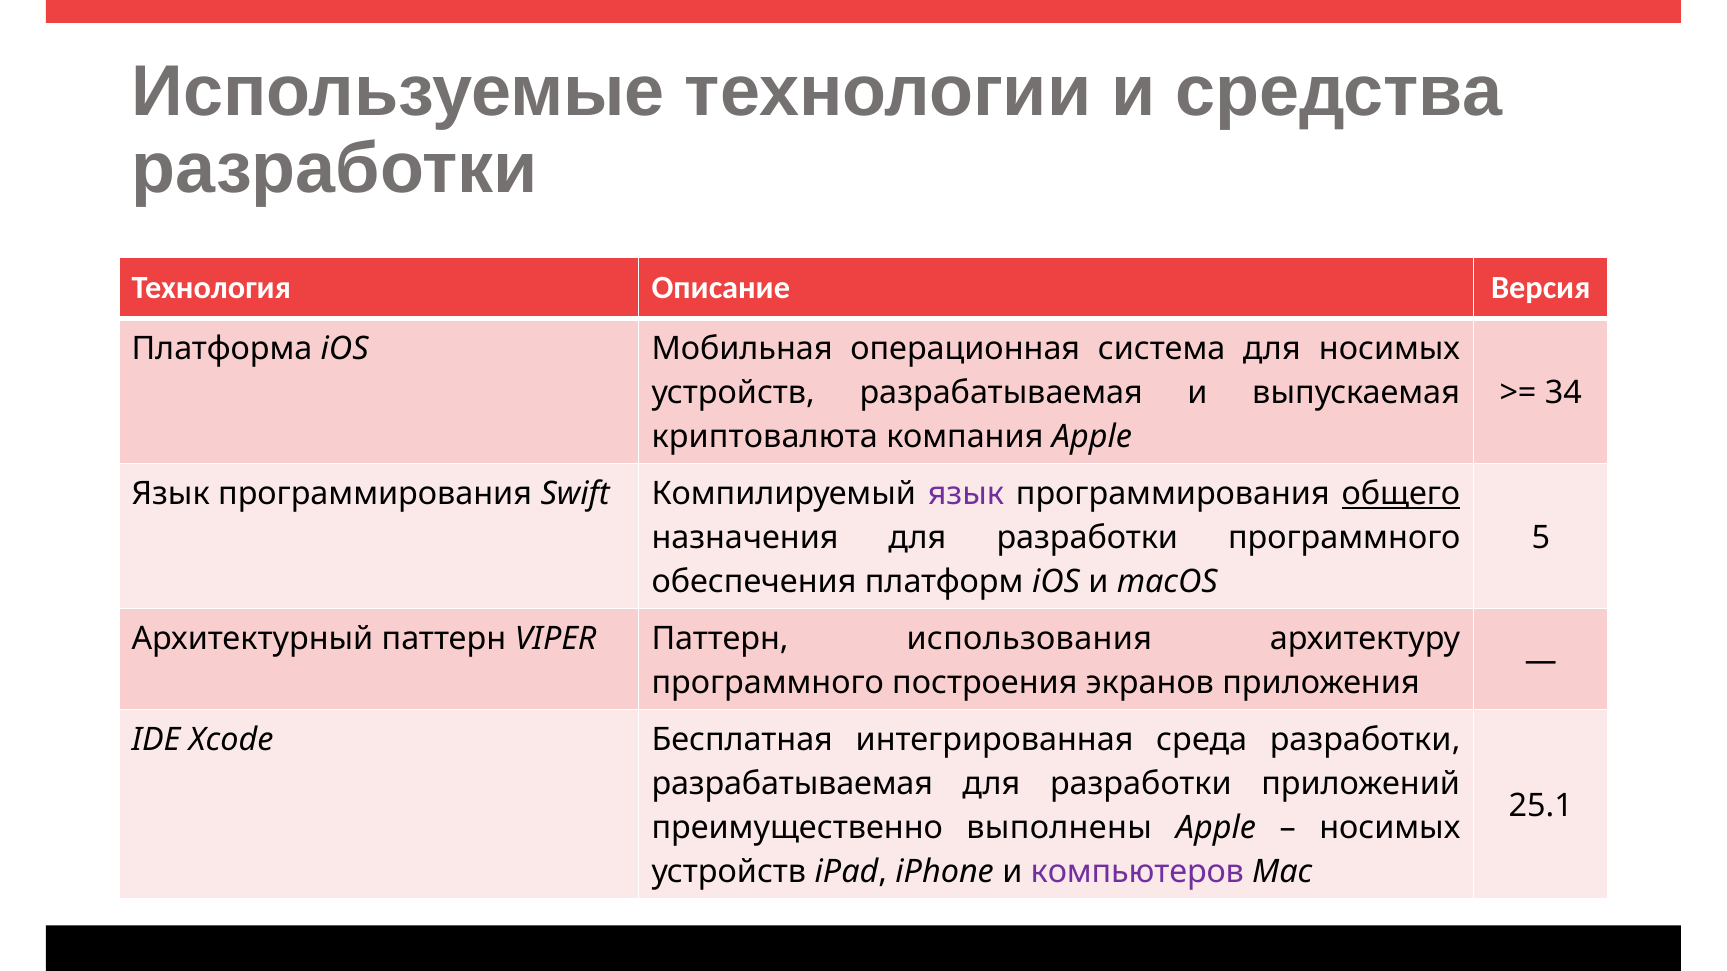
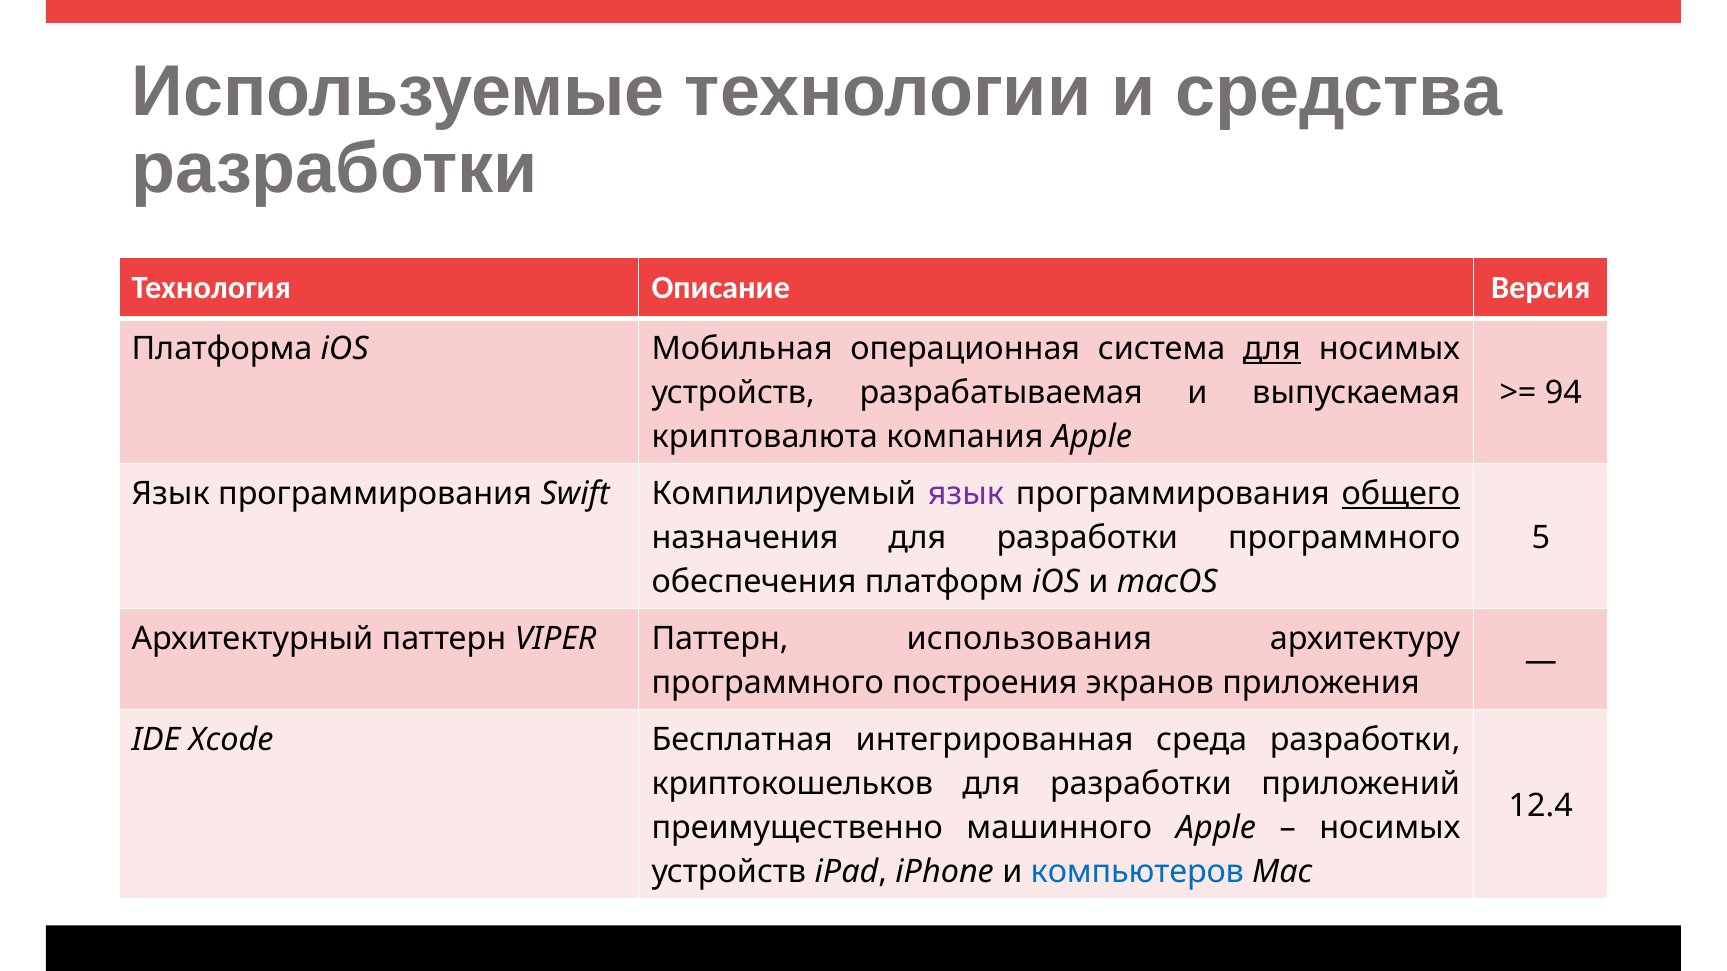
для underline: none -> present (1272, 349)
34: 34 -> 94 (1563, 393)
разрабатываемая: разрабатываемая -> криптокошельков (792, 784)
25.1: 25.1 -> 12.4 (1541, 806)
выполнены: выполнены -> машинного (1059, 828)
компьютеров colour: purple -> blue (1137, 872)
